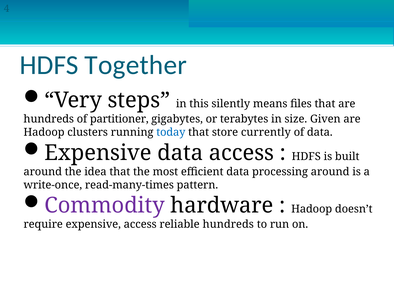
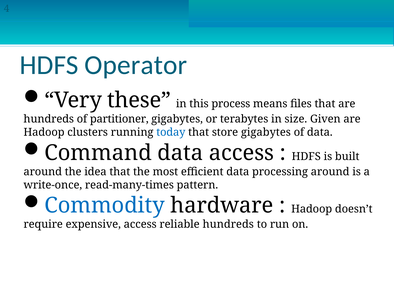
Together: Together -> Operator (136, 65)
steps: steps -> these (139, 100)
silently: silently -> process (231, 104)
store currently: currently -> gigabytes (266, 132)
Expensive: Expensive -> Command (98, 153)
Commodity colour: purple -> blue (105, 205)
